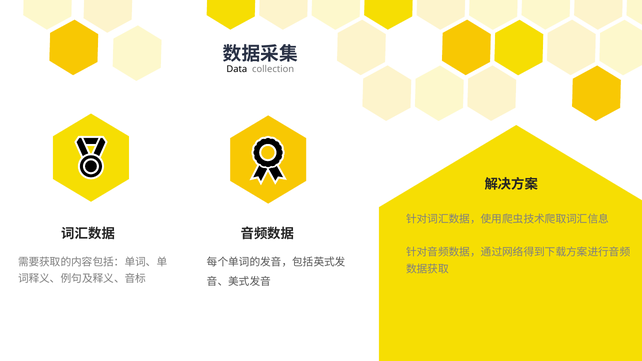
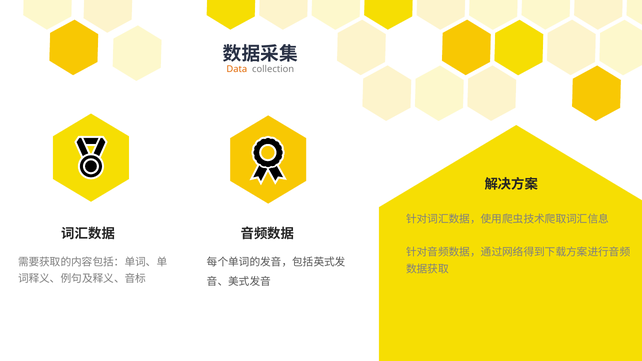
Data colour: black -> orange (237, 69)
